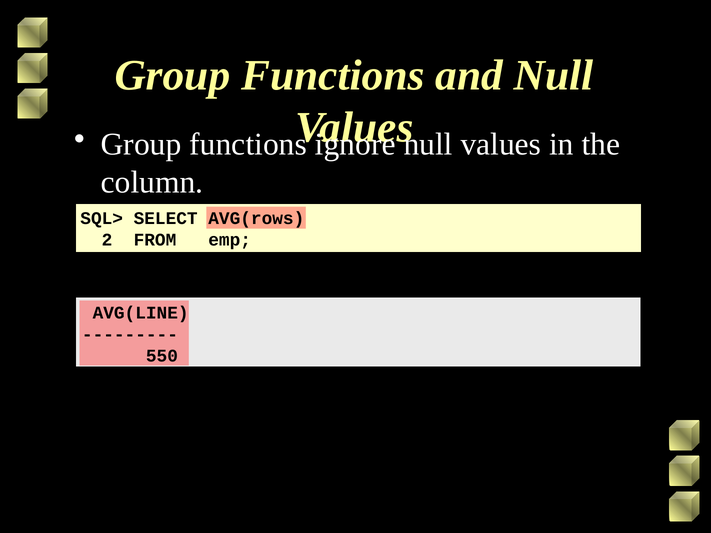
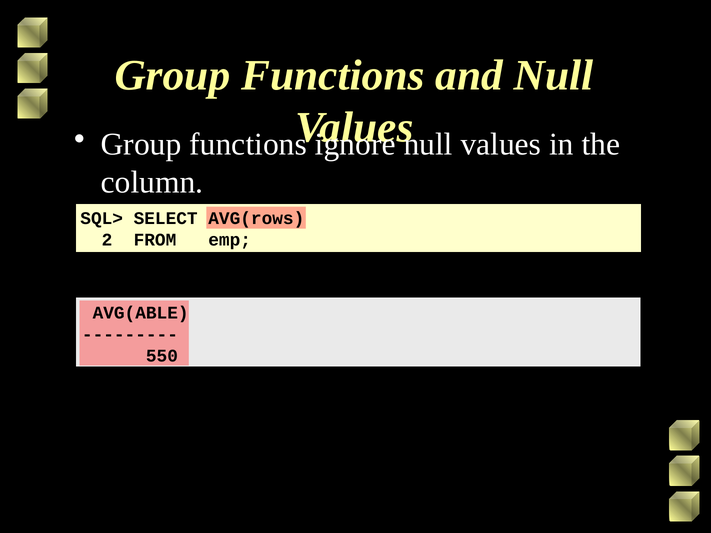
AVG(LINE: AVG(LINE -> AVG(ABLE (141, 313)
